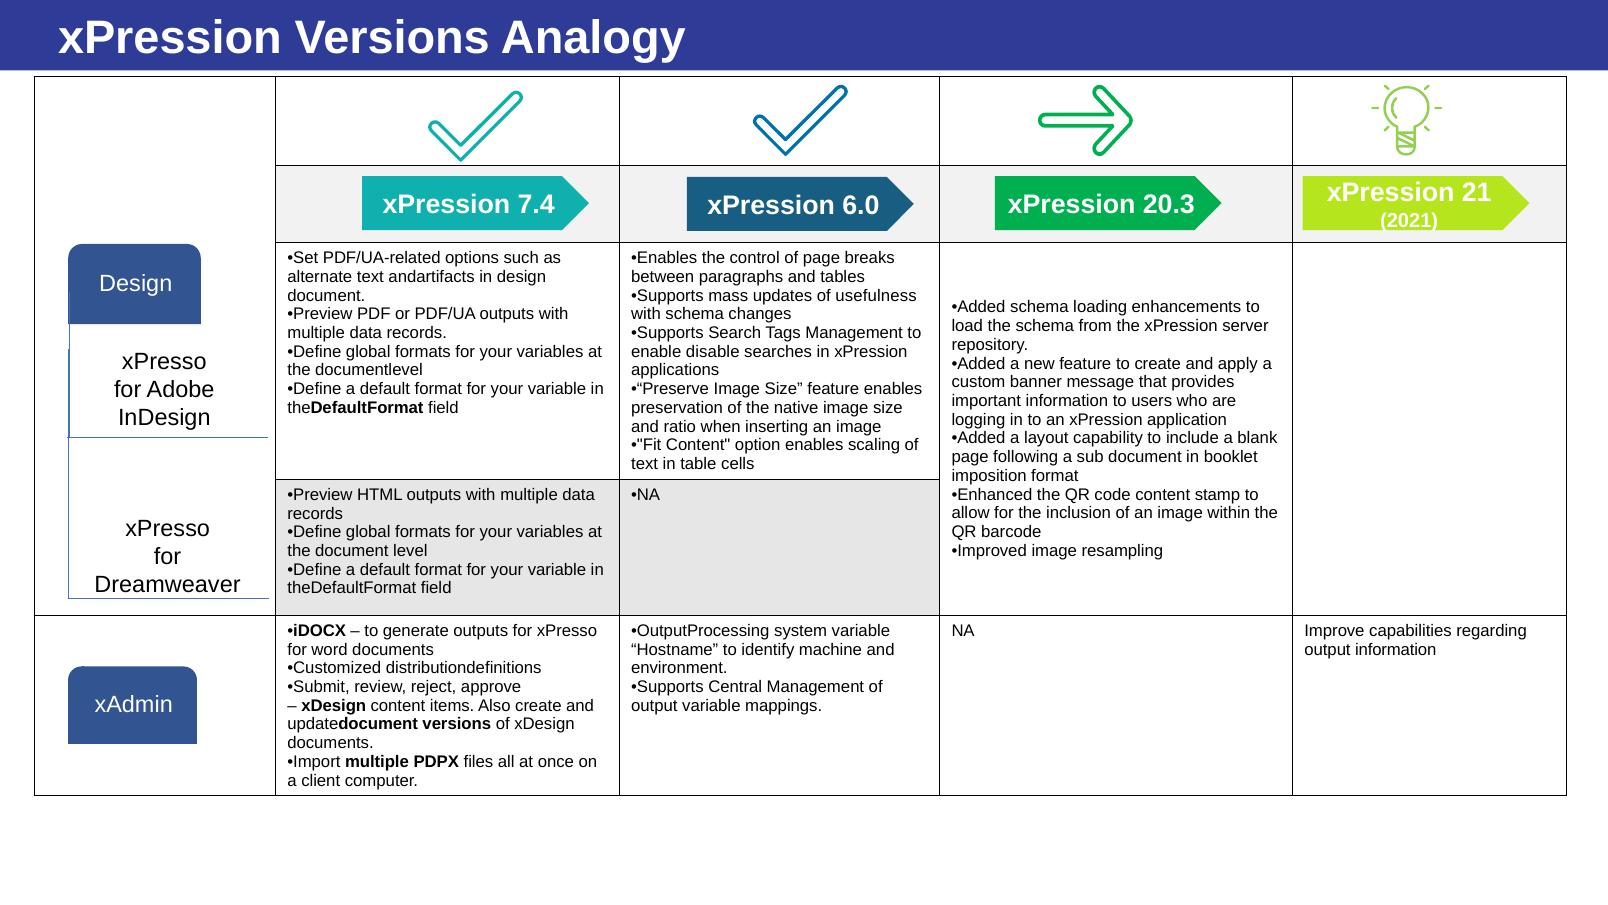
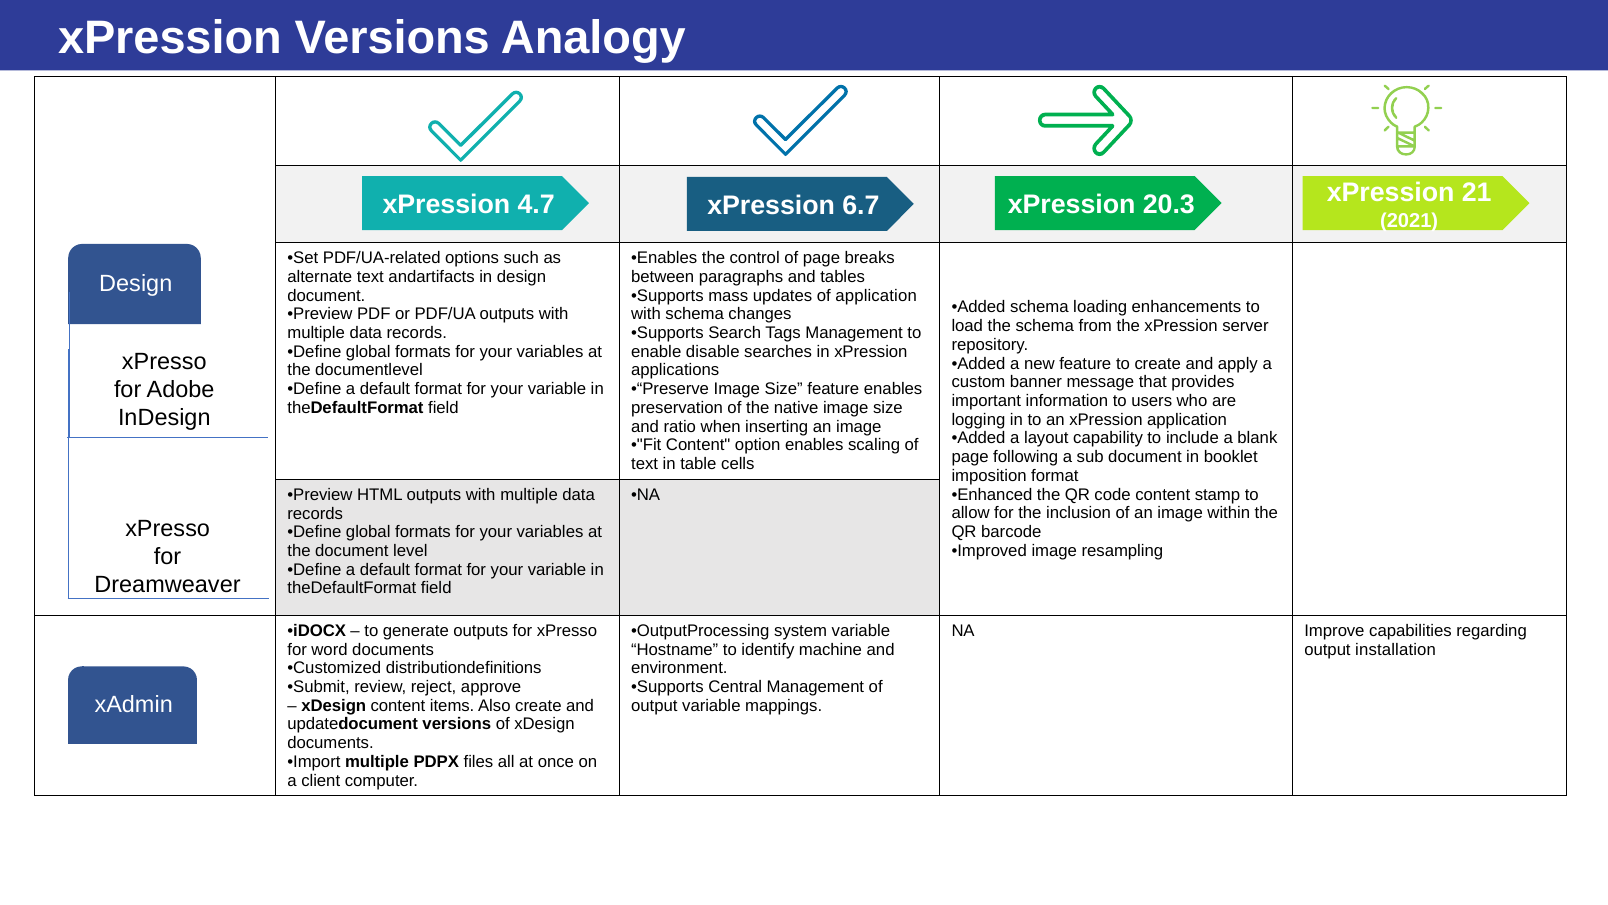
7.4: 7.4 -> 4.7 (536, 205)
6.0: 6.0 -> 6.7 (861, 206)
of usefulness: usefulness -> application (876, 295)
output information: information -> installation (1396, 649)
